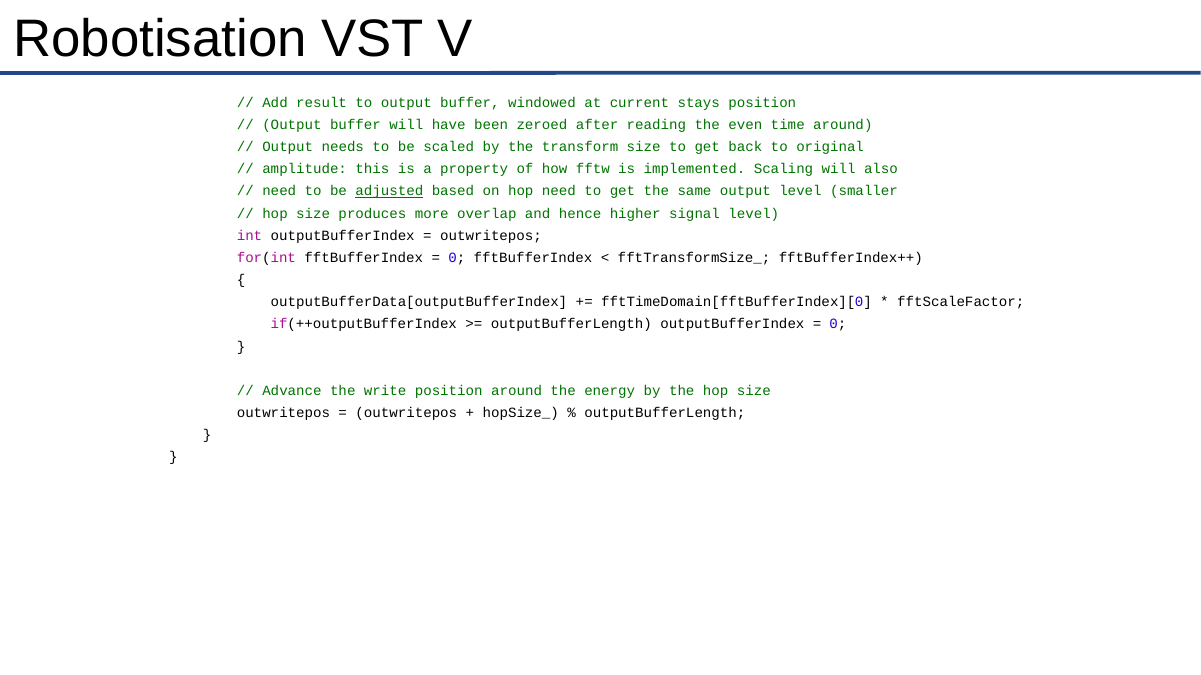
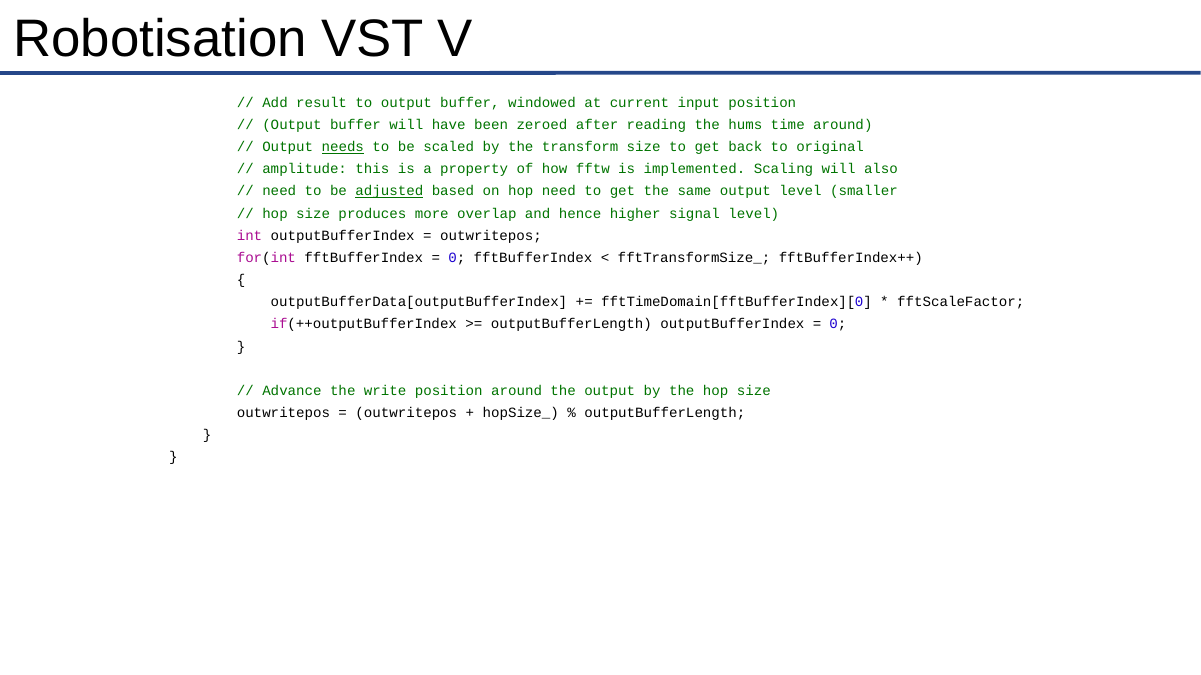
stays: stays -> input (699, 103)
even: even -> hums (745, 125)
needs underline: none -> present (343, 147)
the energy: energy -> output (610, 391)
